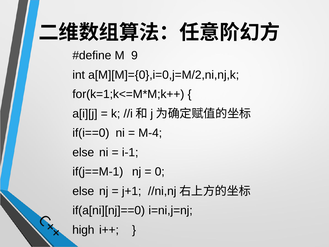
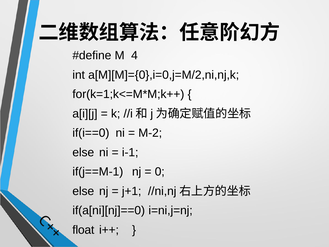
9: 9 -> 4 (134, 55)
M-4: M-4 -> M-2 (150, 133)
high: high -> float (83, 230)
